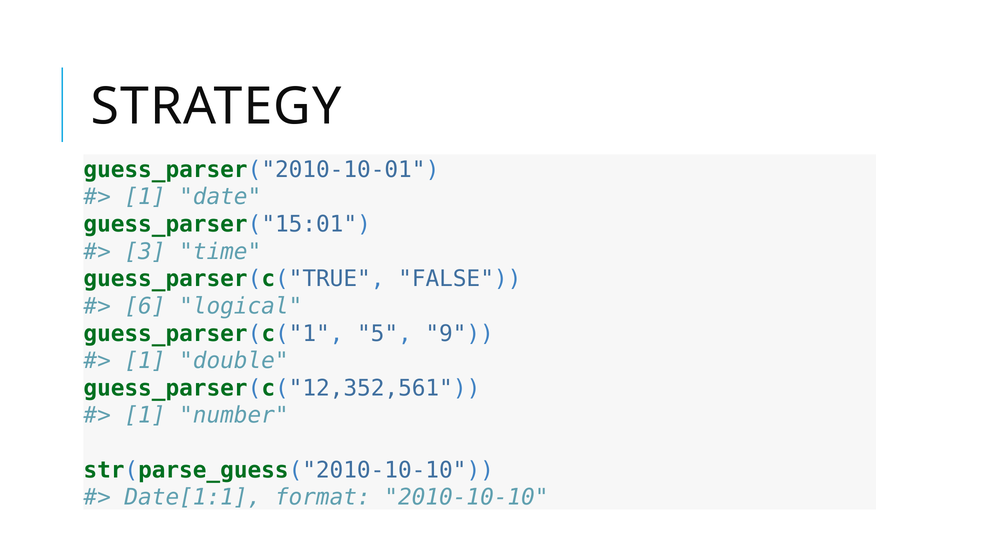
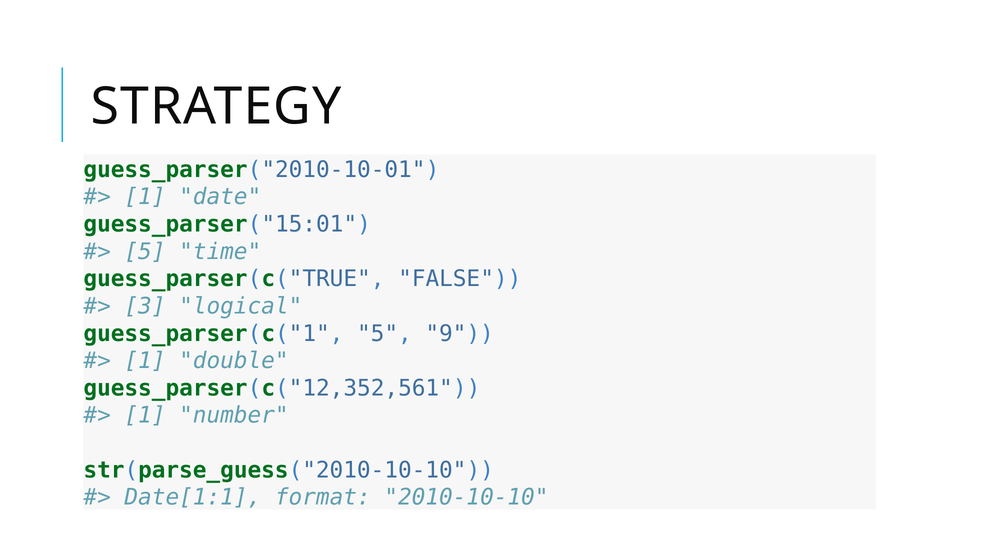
3: 3 -> 5 (145, 252)
6: 6 -> 3 (145, 306)
